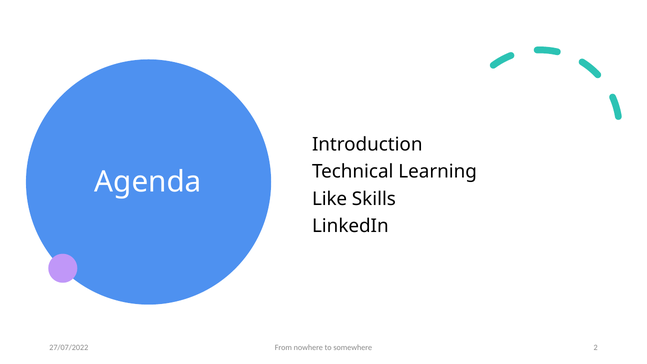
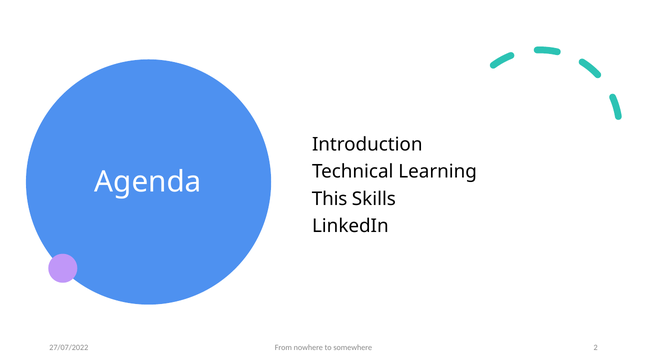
Like: Like -> This (330, 199)
